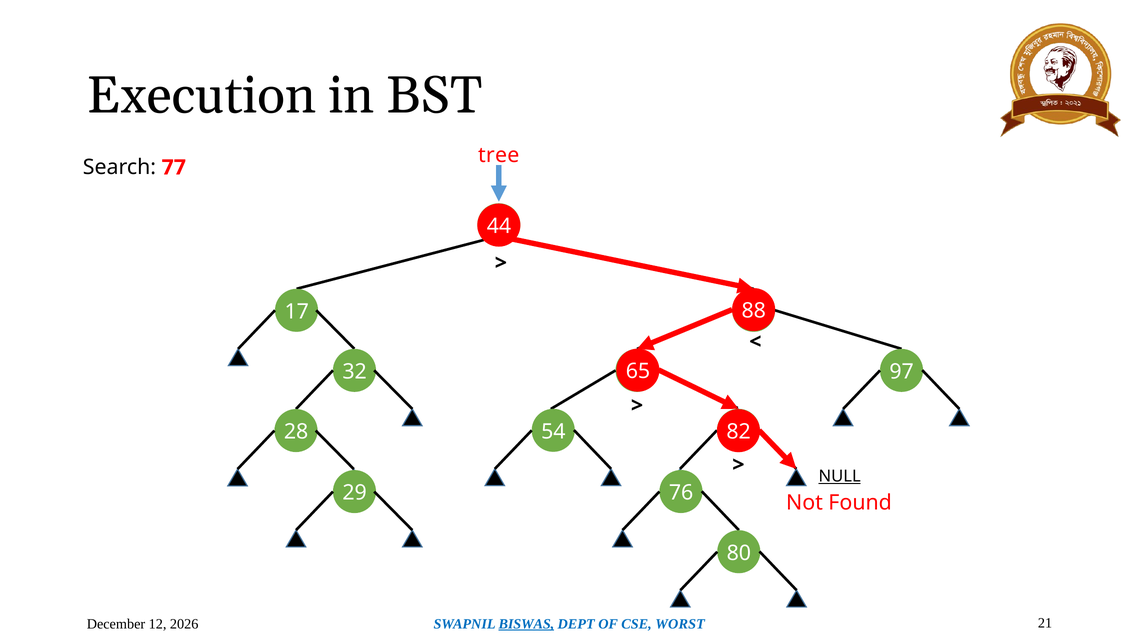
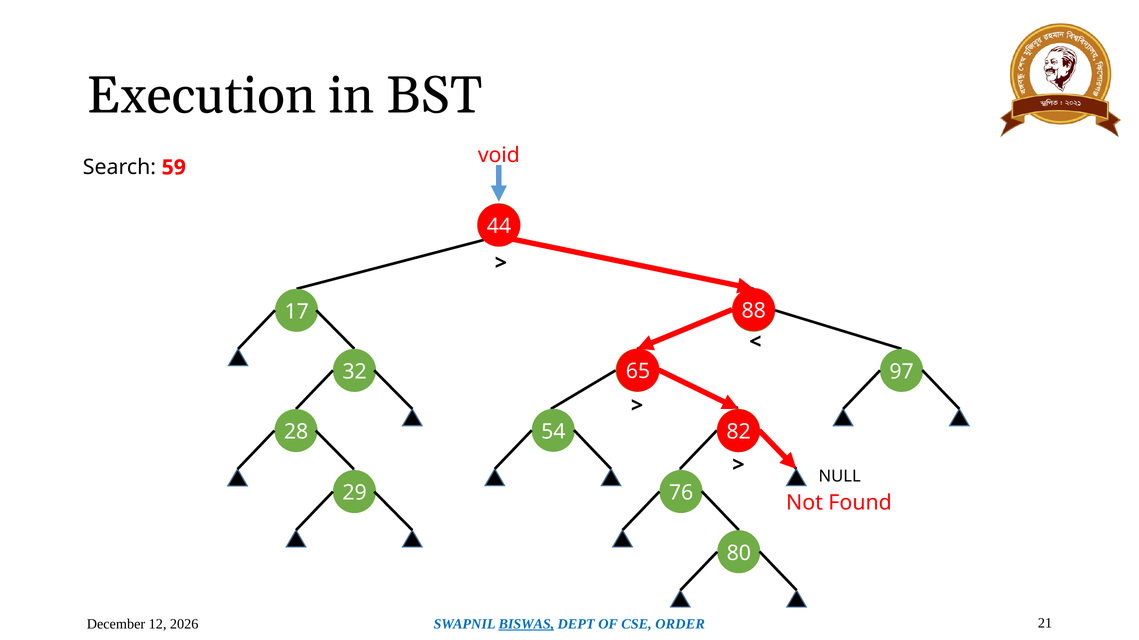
tree: tree -> void (499, 155)
77: 77 -> 59 (174, 168)
NULL underline: present -> none (840, 477)
WORST: WORST -> ORDER (680, 625)
